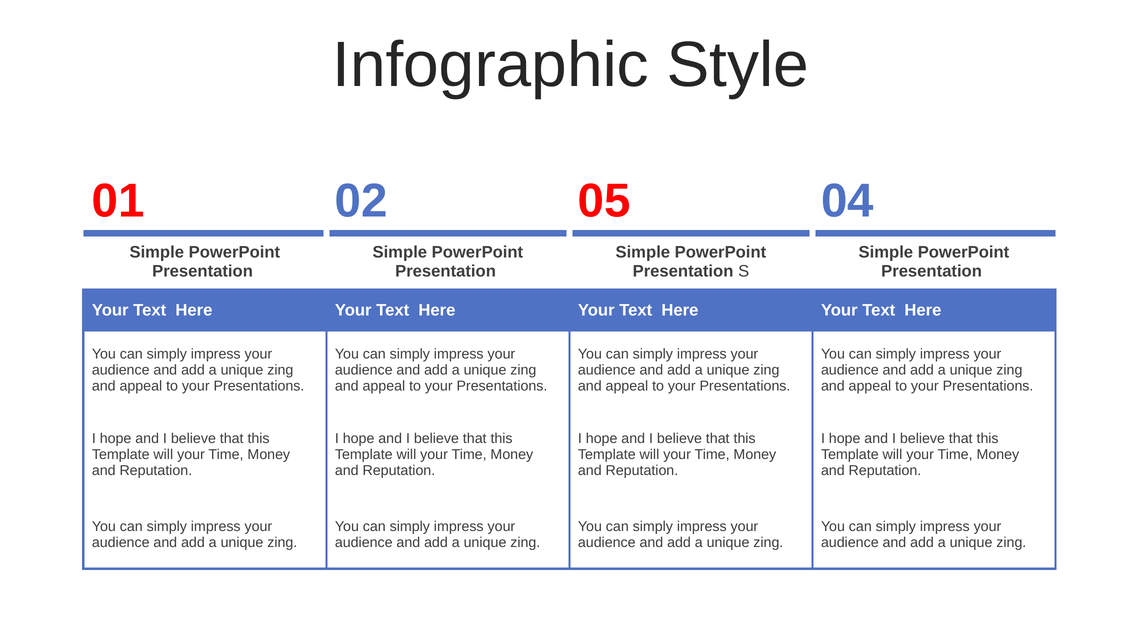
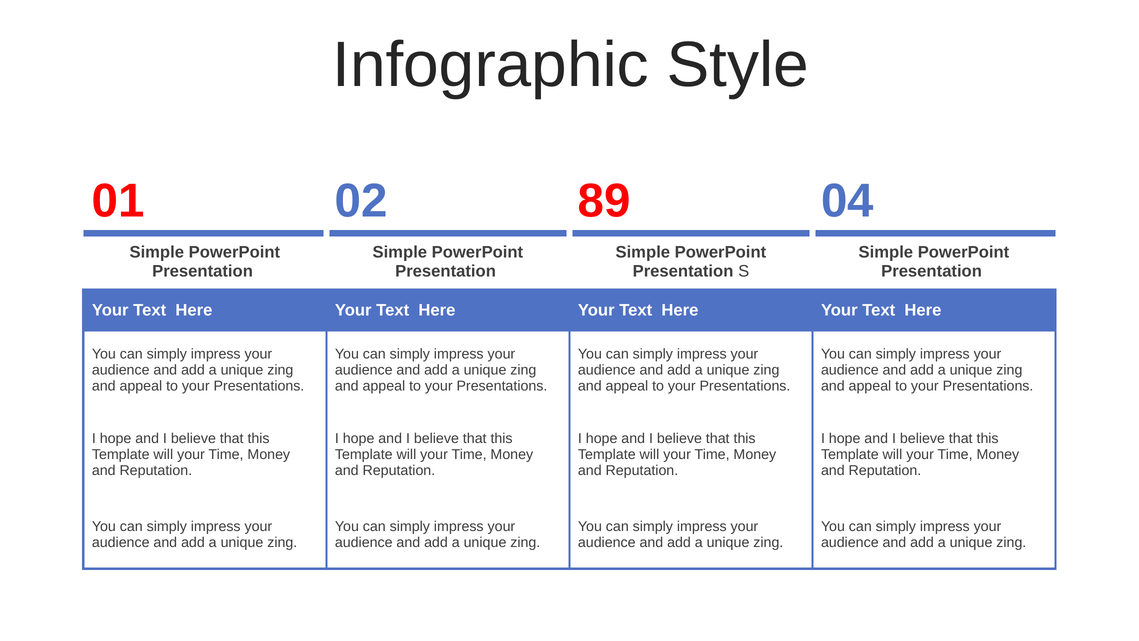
05: 05 -> 89 (604, 201)
